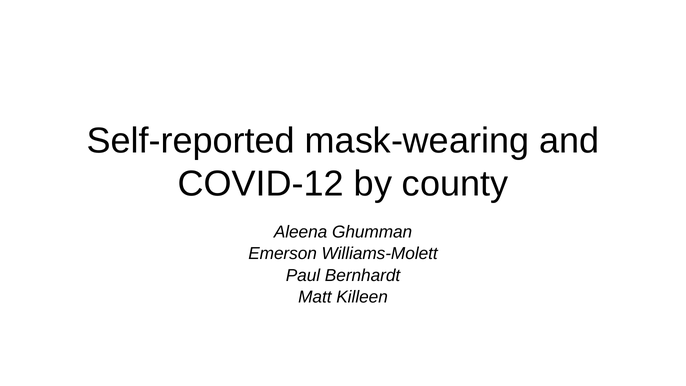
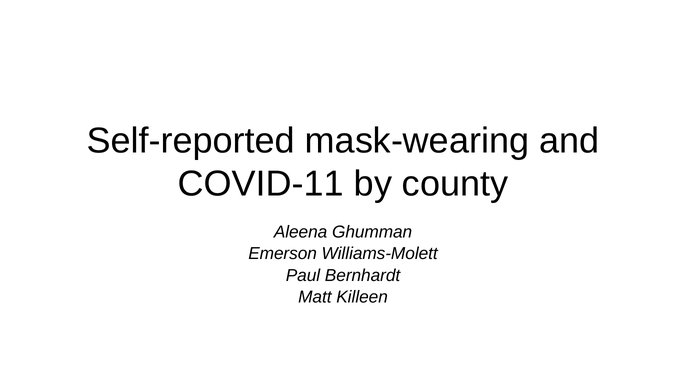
COVID-12: COVID-12 -> COVID-11 (261, 184)
